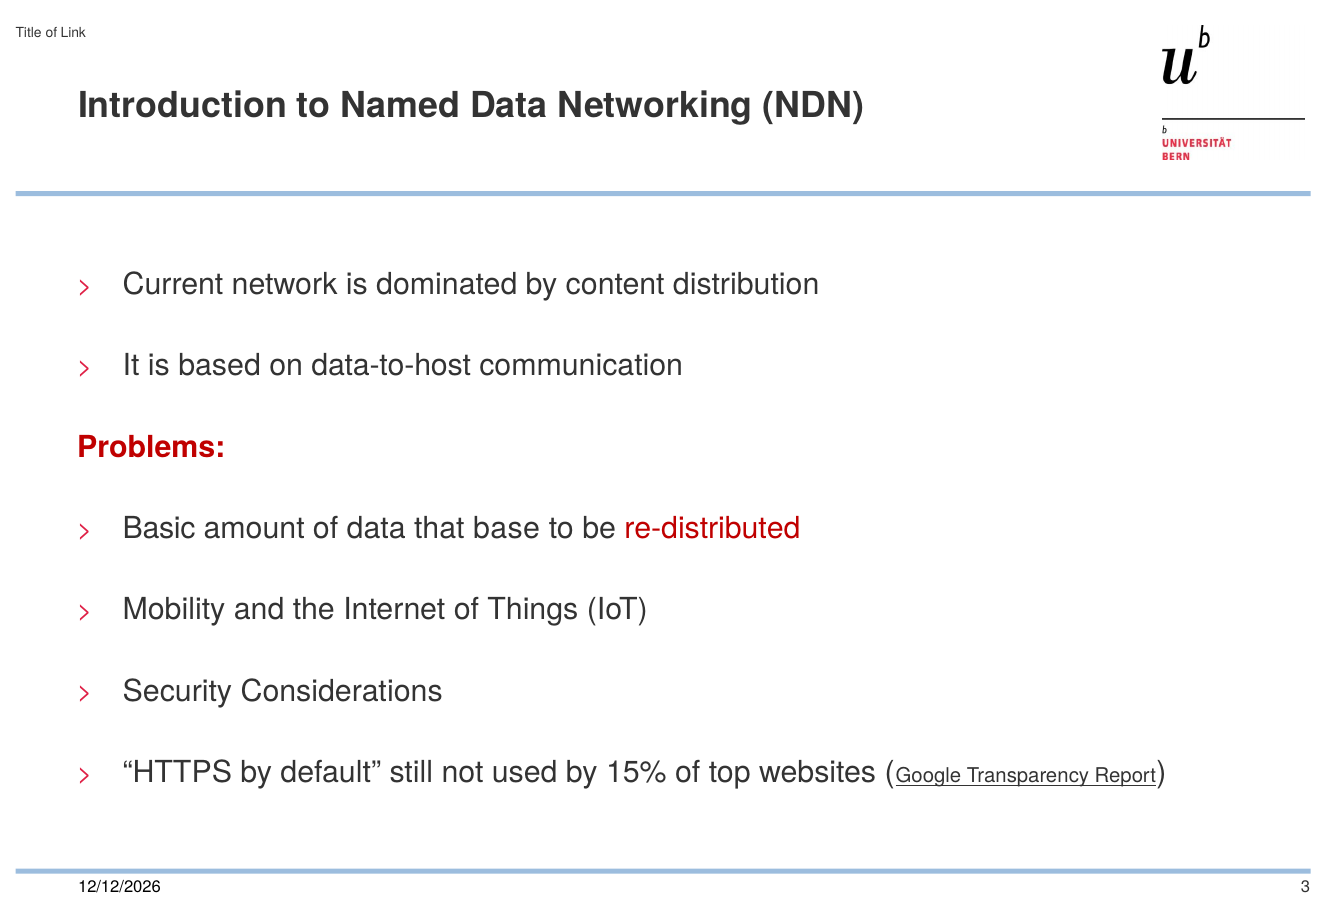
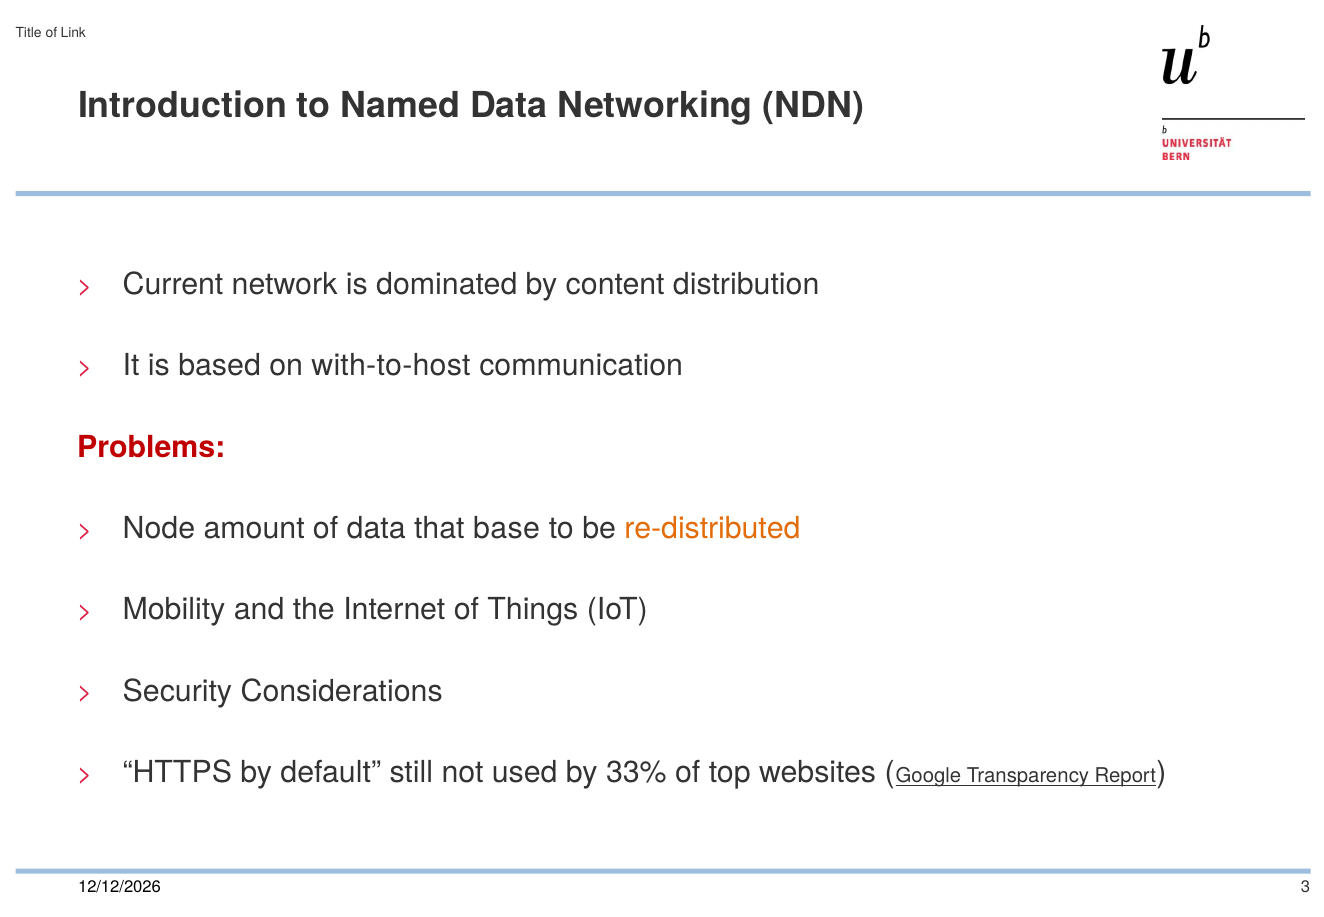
data-to-host: data-to-host -> with-to-host (391, 366)
Basic: Basic -> Node (159, 528)
re-distributed colour: red -> orange (712, 528)
15%: 15% -> 33% (636, 772)
